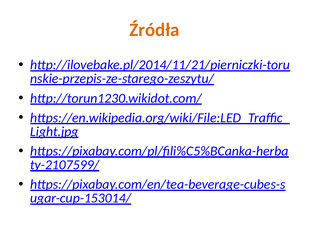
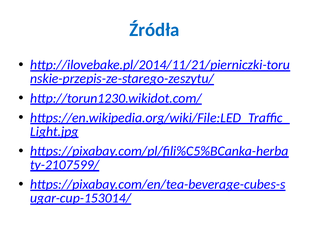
Źródła colour: orange -> blue (154, 30)
